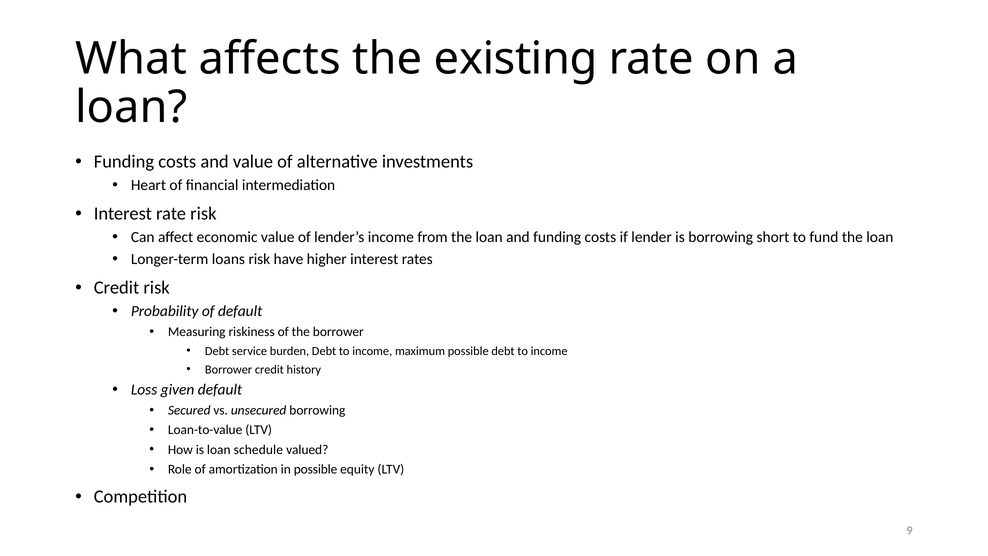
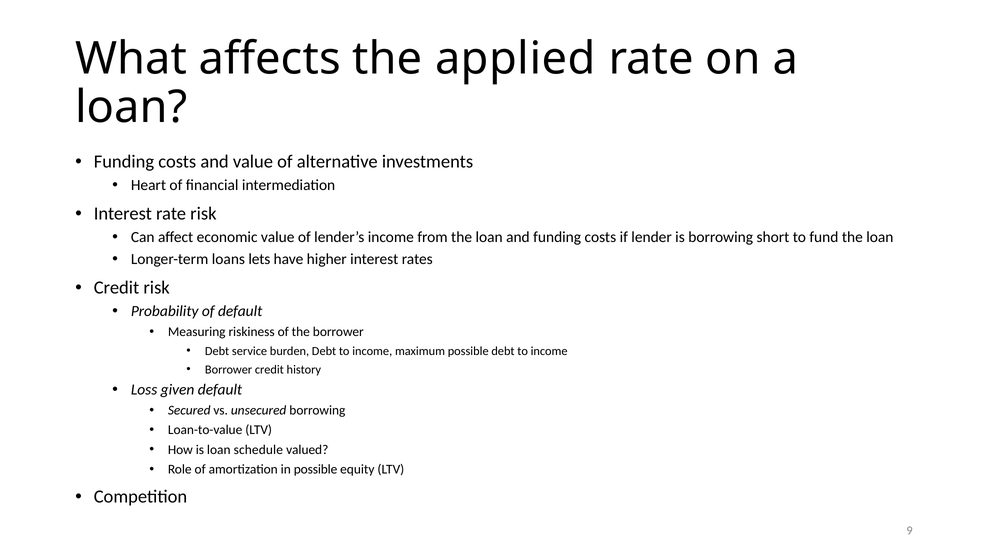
existing: existing -> applied (515, 59)
loans risk: risk -> lets (259, 259)
